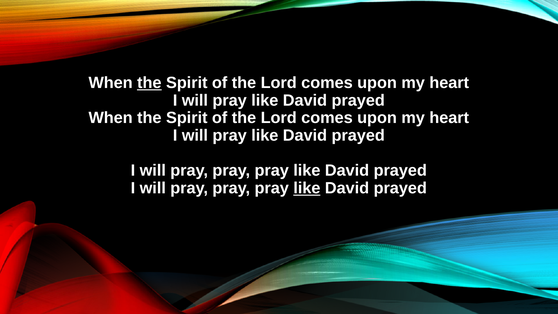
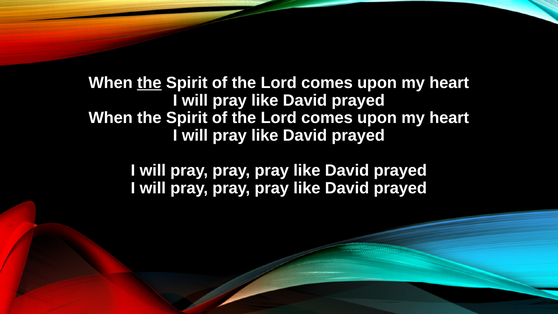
like underline: present -> none (307, 188)
